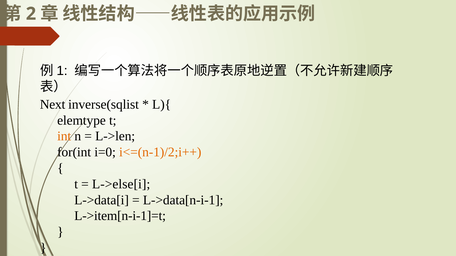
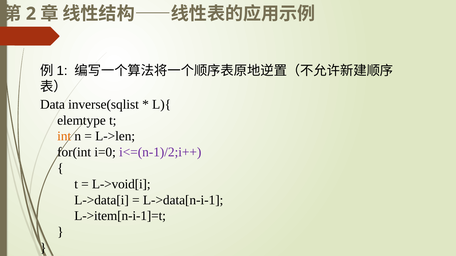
Next: Next -> Data (53, 105)
i<=(n-1)/2;i++ colour: orange -> purple (160, 152)
L->else[i: L->else[i -> L->void[i (121, 184)
